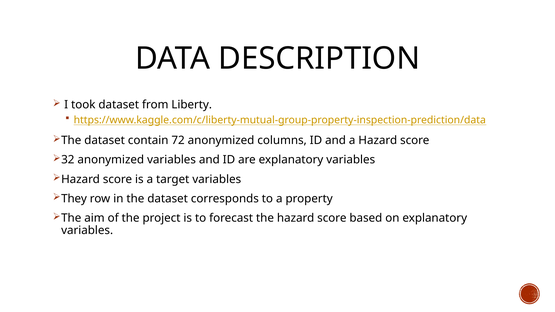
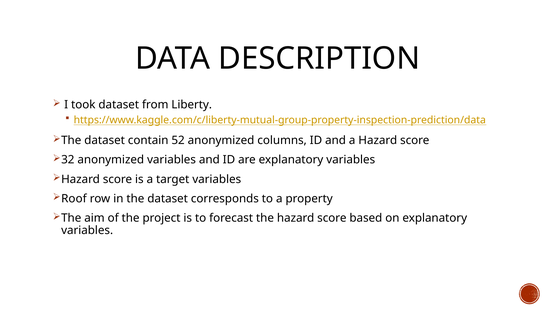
72: 72 -> 52 (178, 140)
They: They -> Roof (74, 199)
